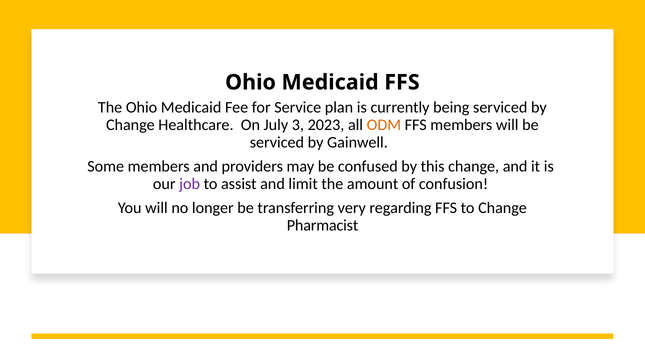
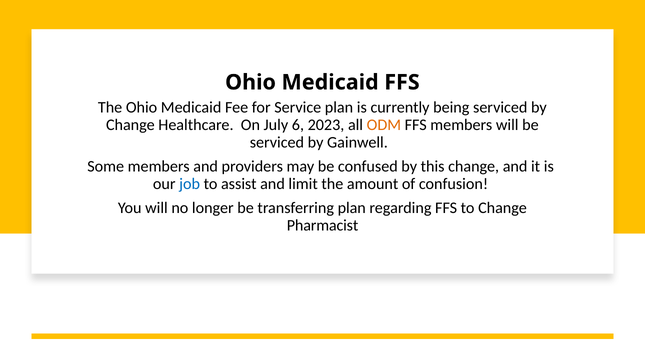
3: 3 -> 6 (298, 125)
job colour: purple -> blue (190, 184)
transferring very: very -> plan (352, 208)
